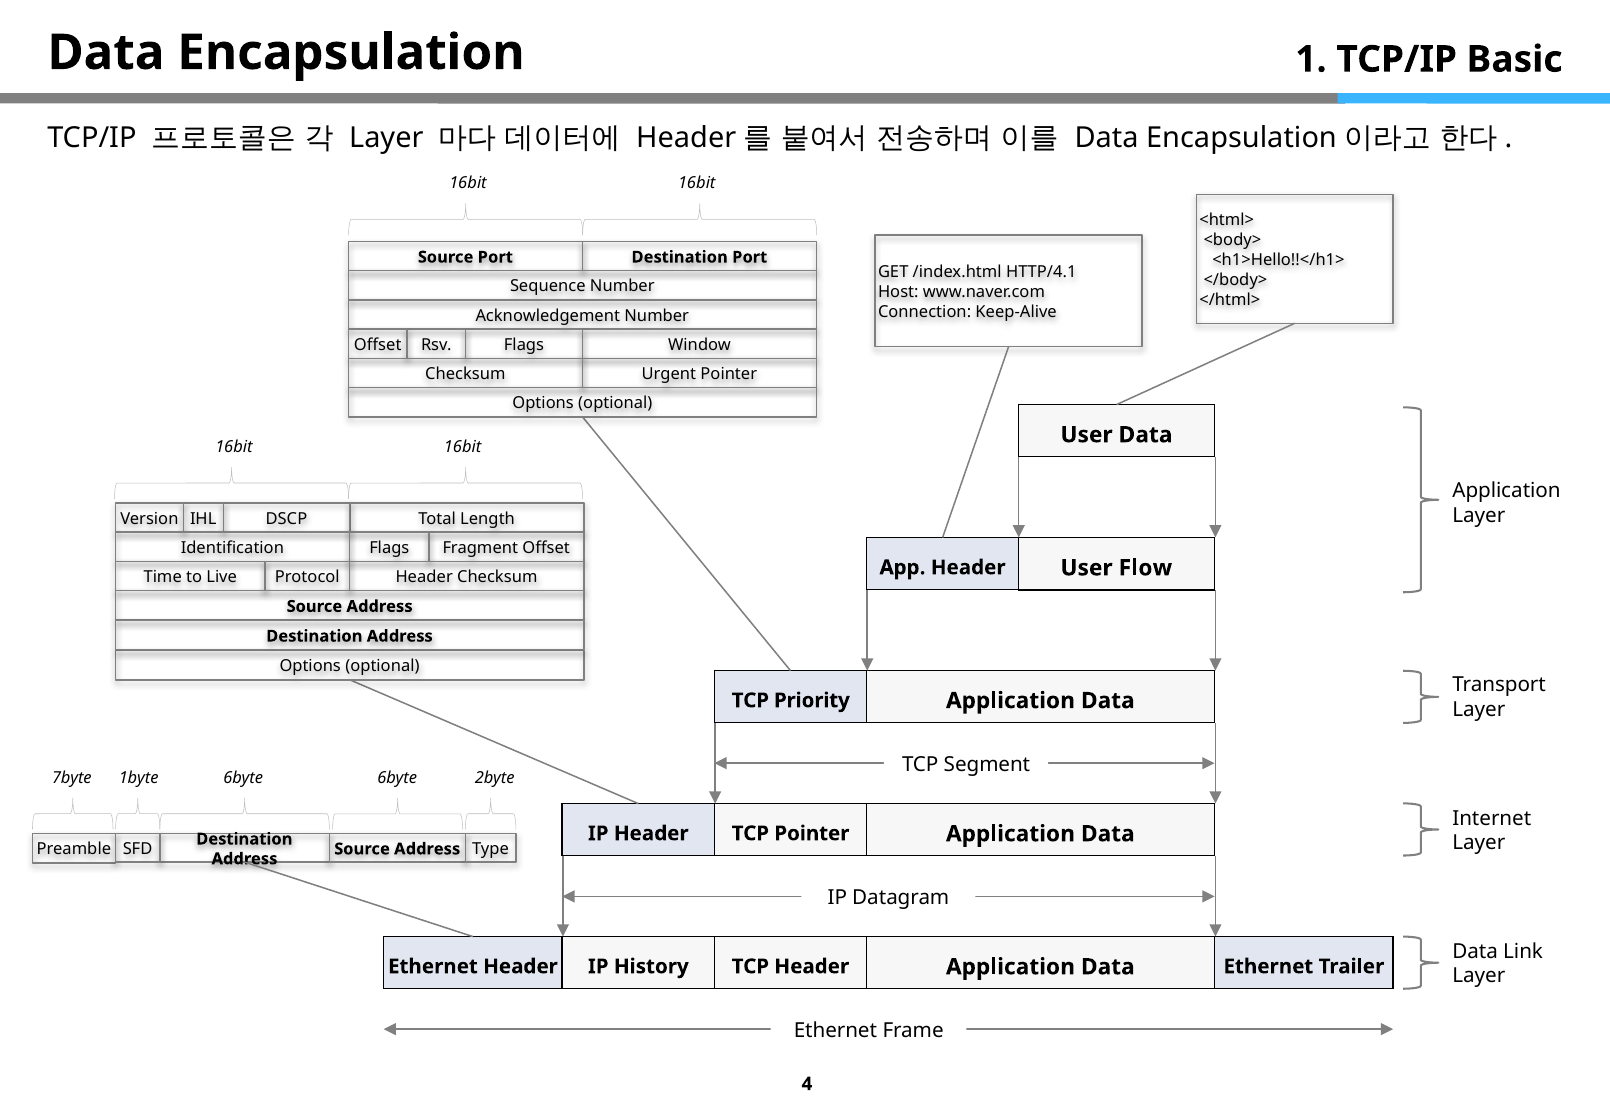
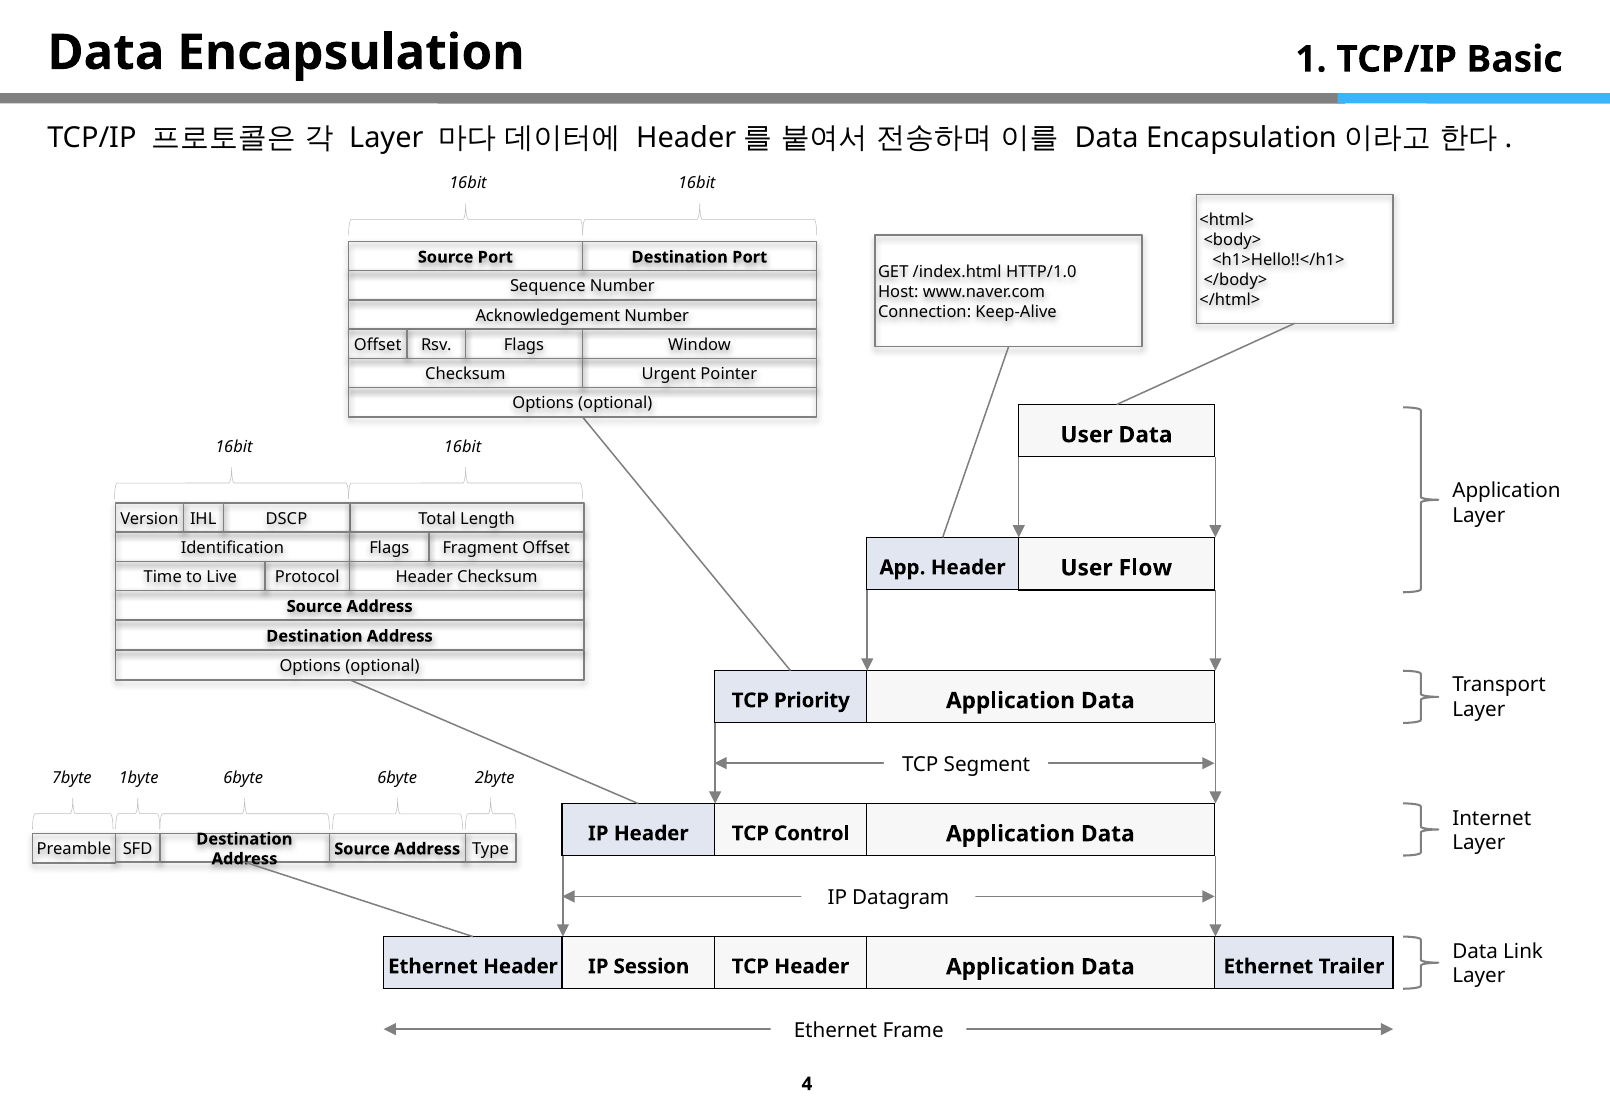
HTTP/4.1: HTTP/4.1 -> HTTP/1.0 (1041, 272)
TCP Pointer: Pointer -> Control (812, 833)
History: History -> Session (651, 966)
